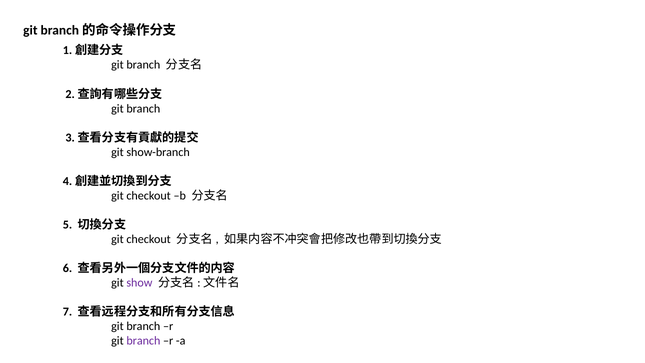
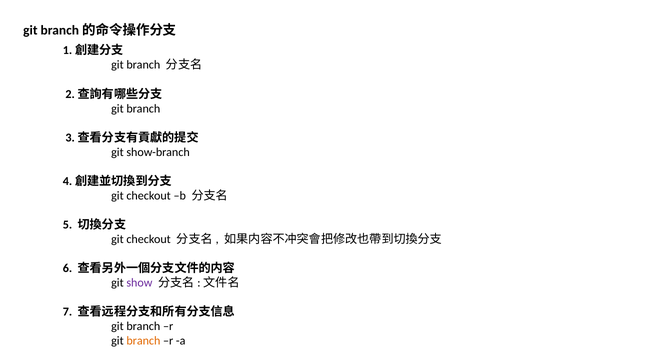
branch colour: purple -> orange (143, 341)
